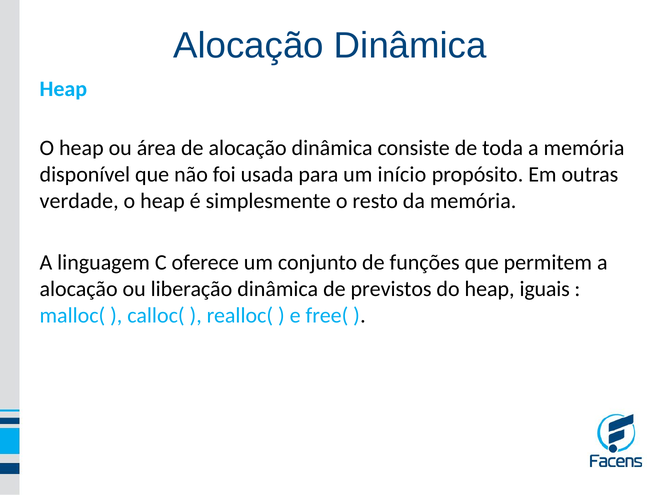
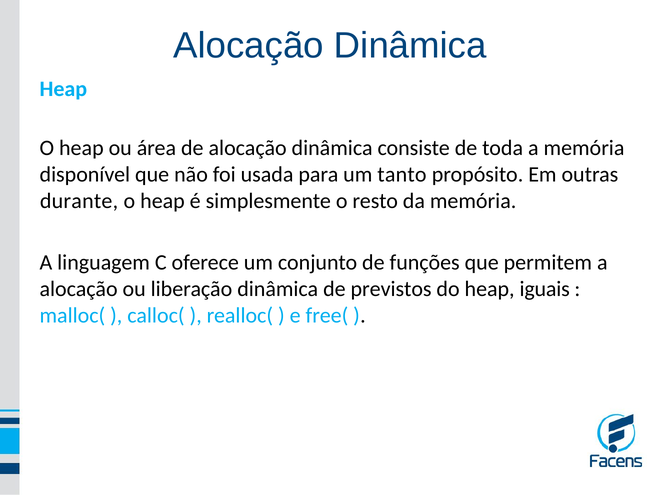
início: início -> tanto (402, 174)
verdade: verdade -> durante (79, 201)
